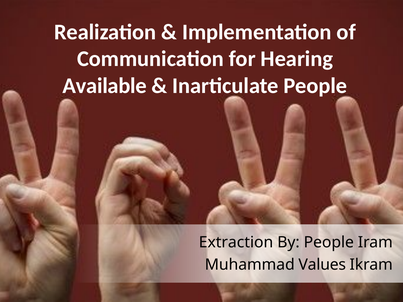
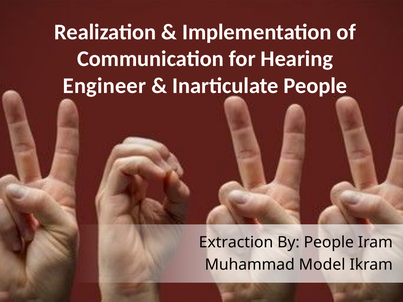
Available: Available -> Engineer (104, 86)
Values: Values -> Model (322, 265)
